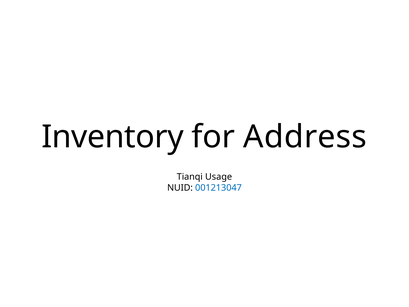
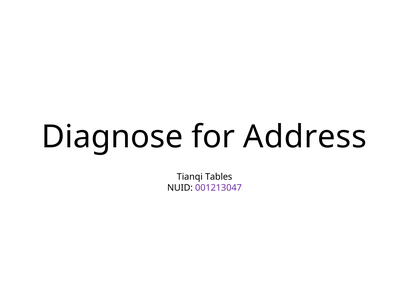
Inventory: Inventory -> Diagnose (112, 137)
Usage: Usage -> Tables (219, 177)
001213047 colour: blue -> purple (218, 188)
